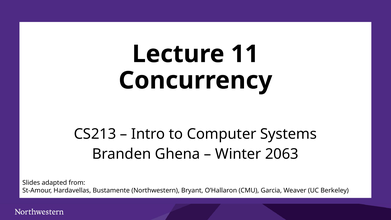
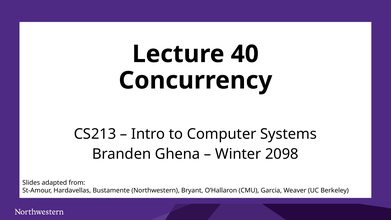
11: 11 -> 40 (245, 54)
2063: 2063 -> 2098 (282, 154)
